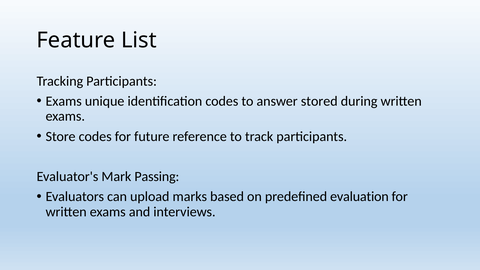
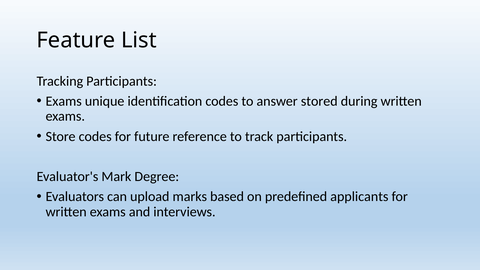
Passing: Passing -> Degree (157, 177)
evaluation: evaluation -> applicants (359, 197)
